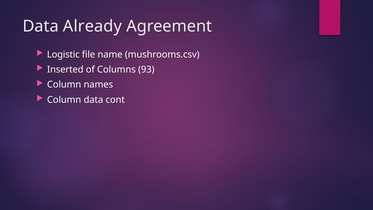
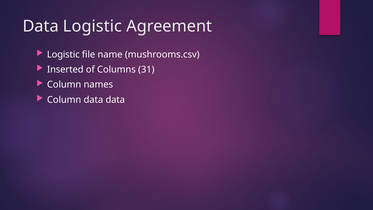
Data Already: Already -> Logistic (92, 26)
93: 93 -> 31 (146, 70)
data cont: cont -> data (115, 100)
